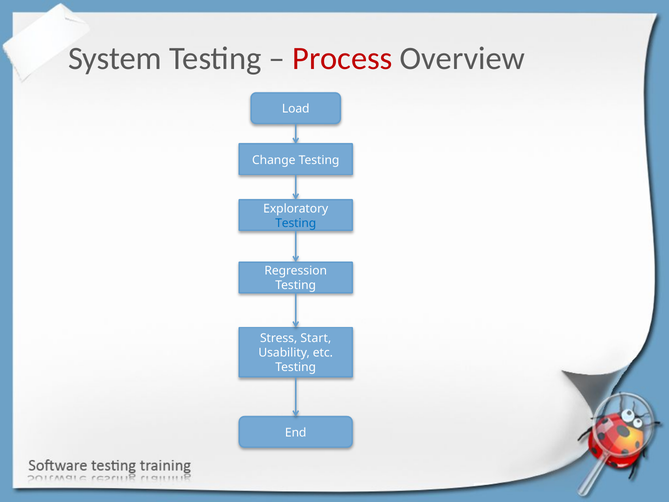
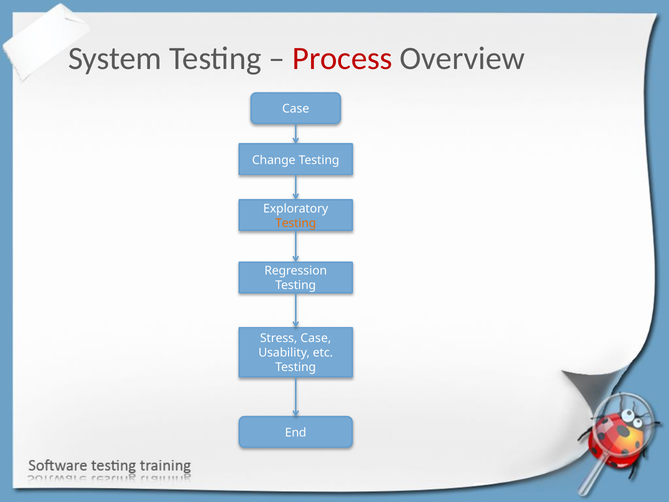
Load: Load -> Case (296, 109)
Testing colour: blue -> orange (296, 223)
Stress Start: Start -> Case (316, 338)
